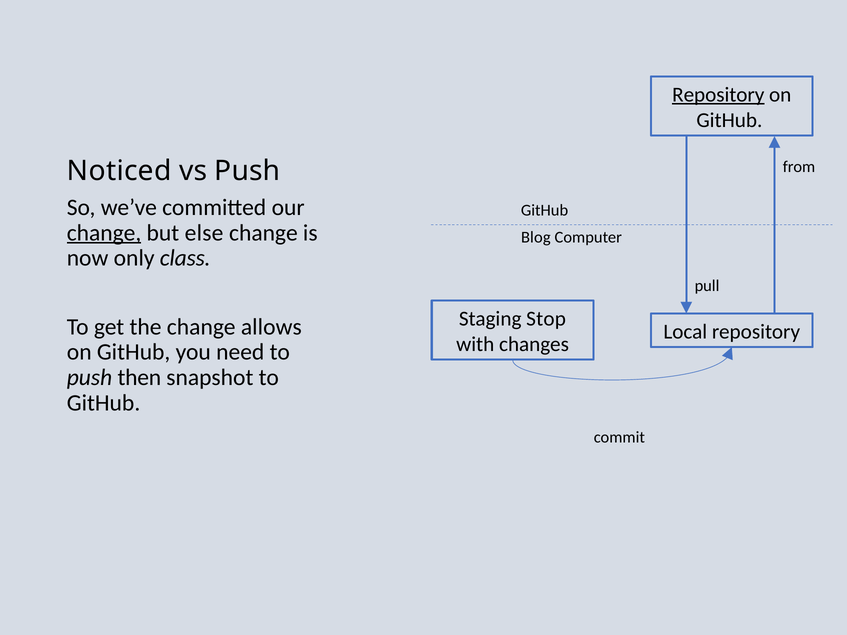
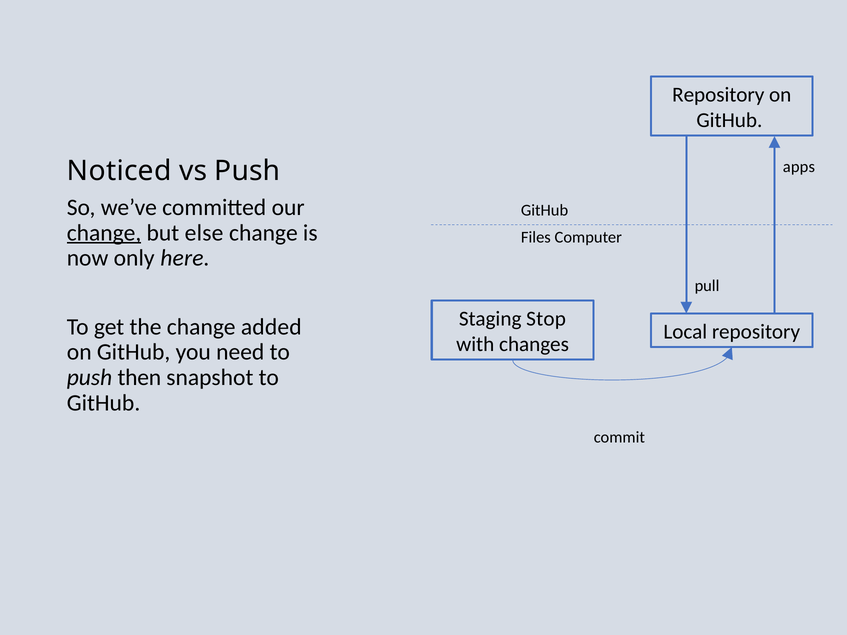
Repository underline: present -> none (718, 95)
from: from -> apps (799, 167)
Blog: Blog -> Files (536, 238)
class: class -> here (185, 258)
allows: allows -> added (271, 327)
